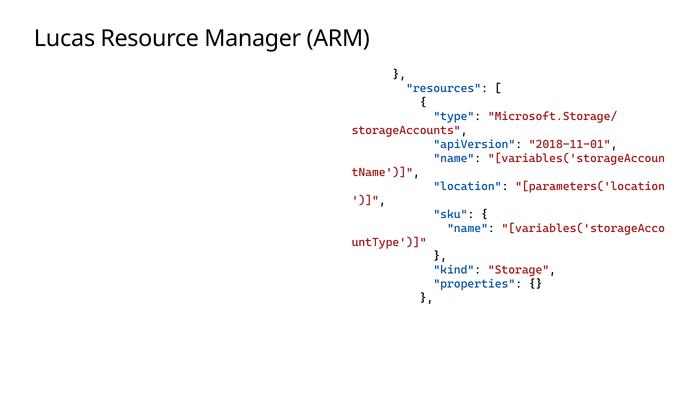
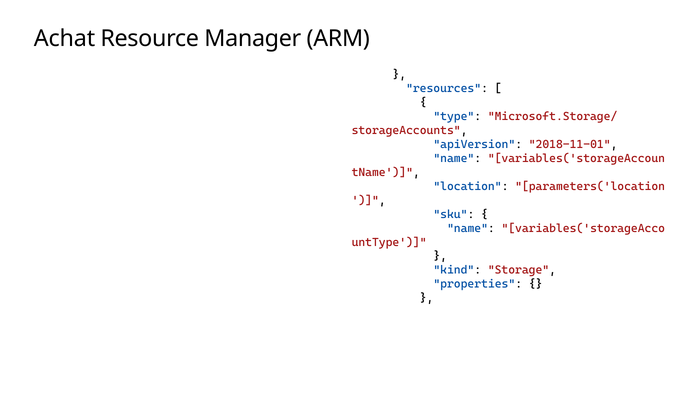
Lucas: Lucas -> Achat (64, 39)
